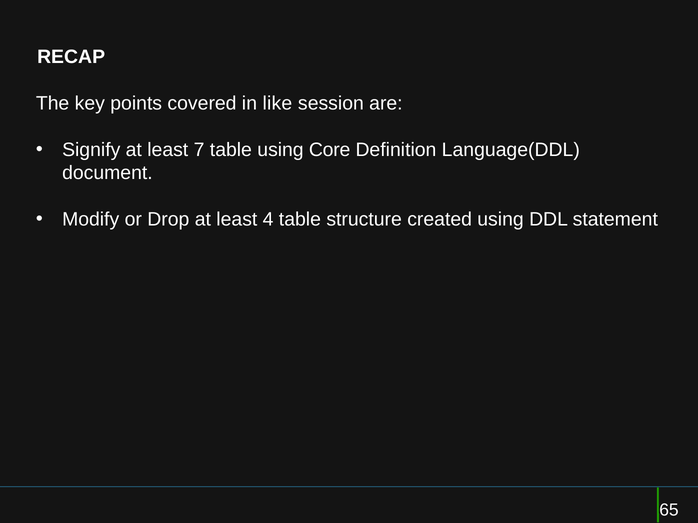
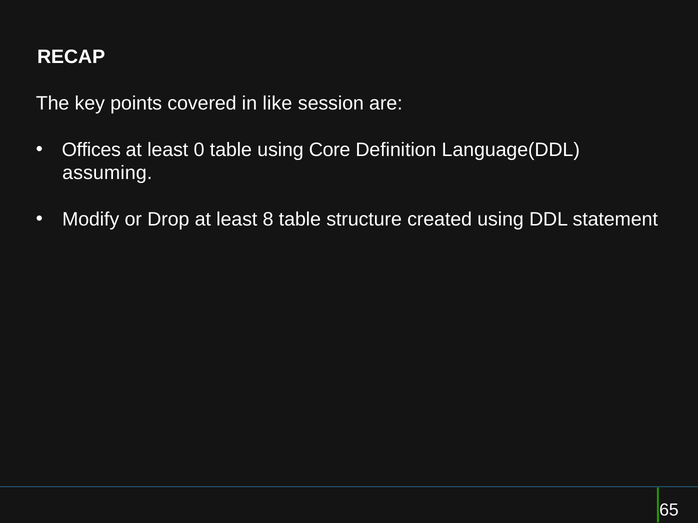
Signify: Signify -> Offices (91, 150)
7: 7 -> 0 (199, 150)
document: document -> assuming (107, 173)
4: 4 -> 8 (268, 220)
